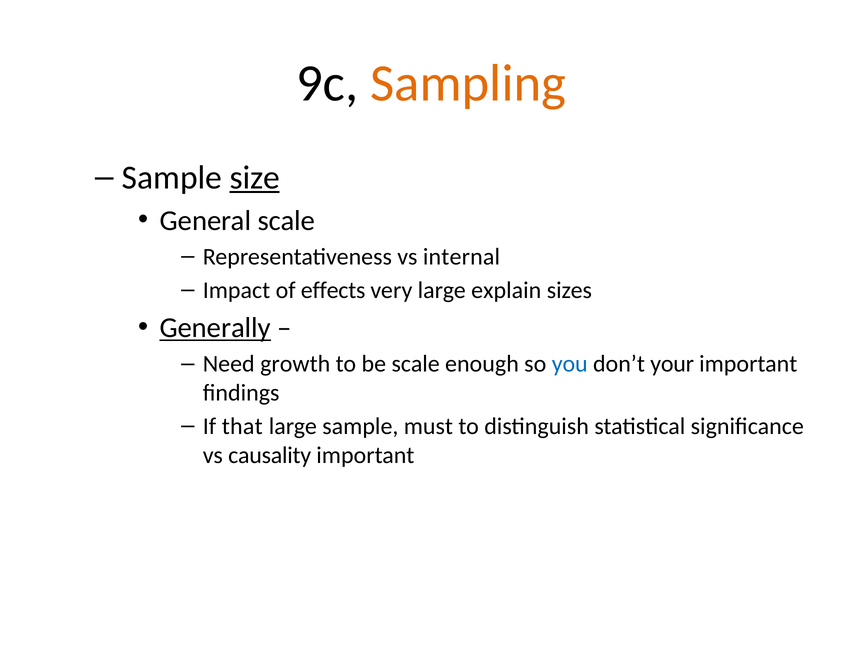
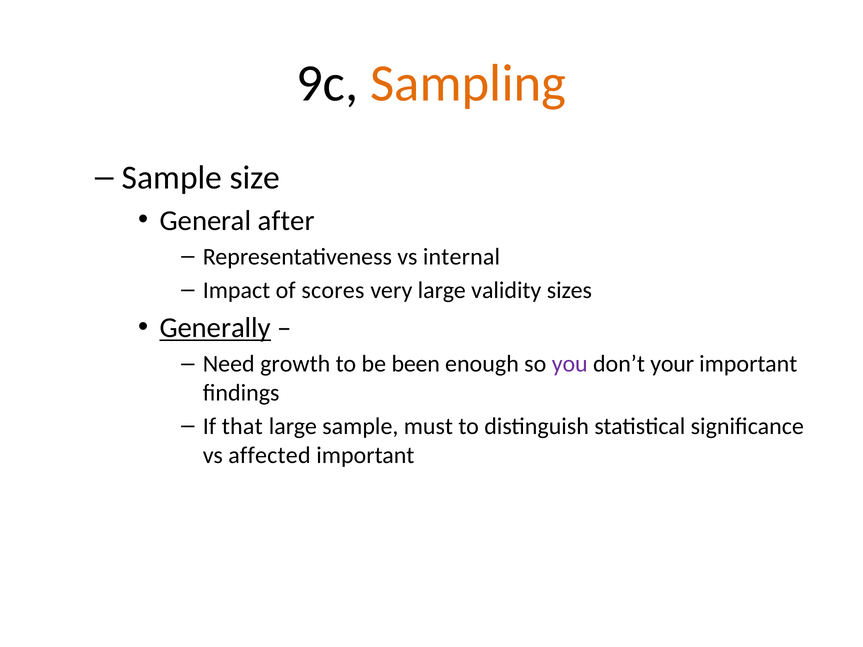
size underline: present -> none (255, 178)
General scale: scale -> after (286, 221)
effects: effects -> scores (333, 290)
explain: explain -> validity (506, 290)
be scale: scale -> been (416, 364)
you colour: blue -> purple (570, 364)
causality: causality -> affected (269, 455)
